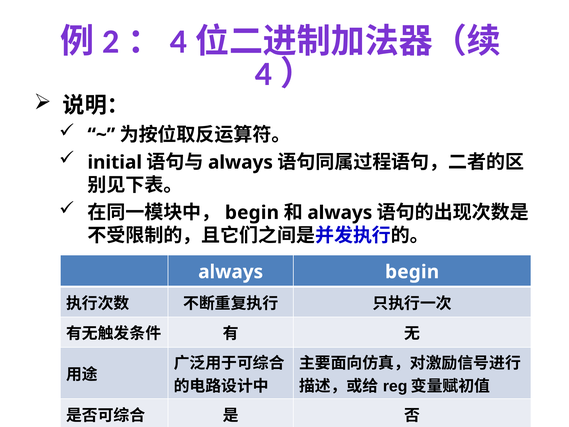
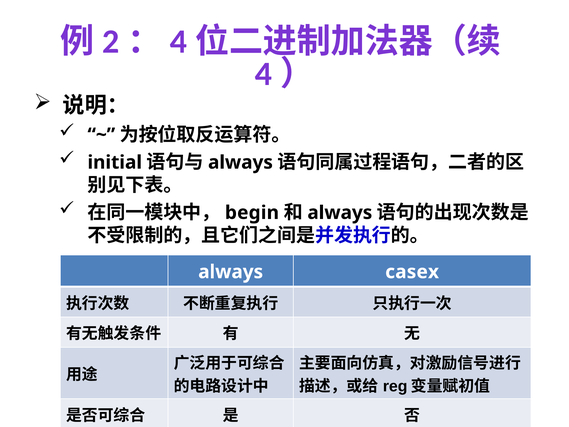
always begin: begin -> casex (412, 272)
